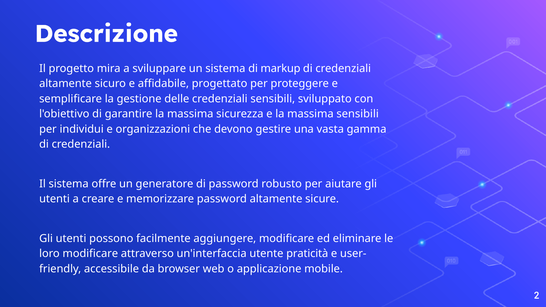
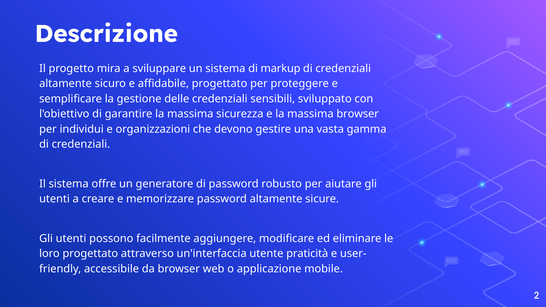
massima sensibili: sensibili -> browser (358, 114)
loro modificare: modificare -> progettato (90, 254)
